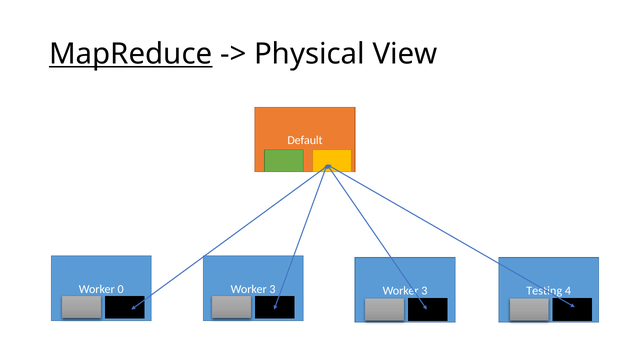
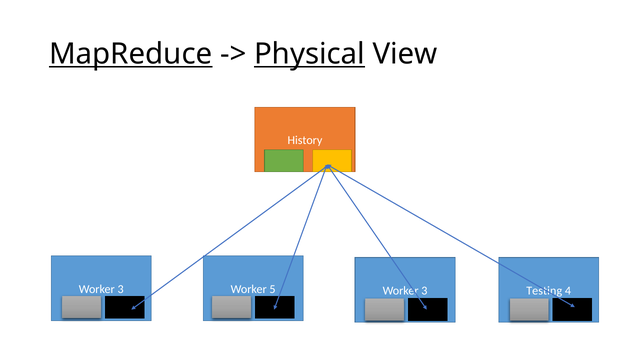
Physical underline: none -> present (310, 54)
Default: Default -> History (305, 140)
0: 0 -> 3 (121, 289)
3: 3 -> 5 (272, 289)
